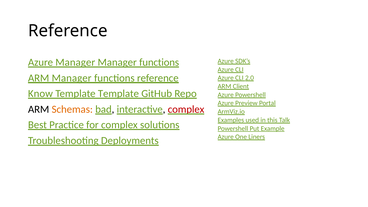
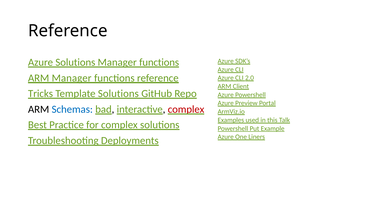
Azure Manager: Manager -> Solutions (75, 62)
Know: Know -> Tricks (41, 94)
Template Template: Template -> Solutions (118, 94)
Schemas colour: orange -> blue (72, 109)
